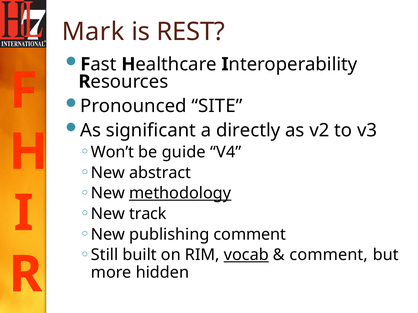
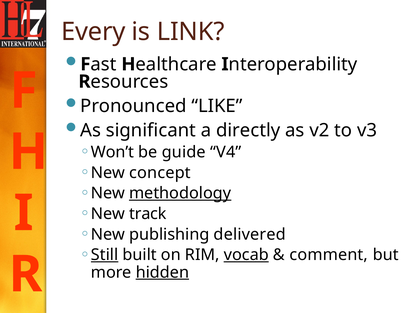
Mark: Mark -> Every (93, 32)
REST: REST -> LINK (191, 32)
SITE: SITE -> LIKE (217, 106)
abstract: abstract -> concept (160, 173)
publishing comment: comment -> delivered (250, 235)
Still underline: none -> present (105, 255)
hidden underline: none -> present (162, 273)
